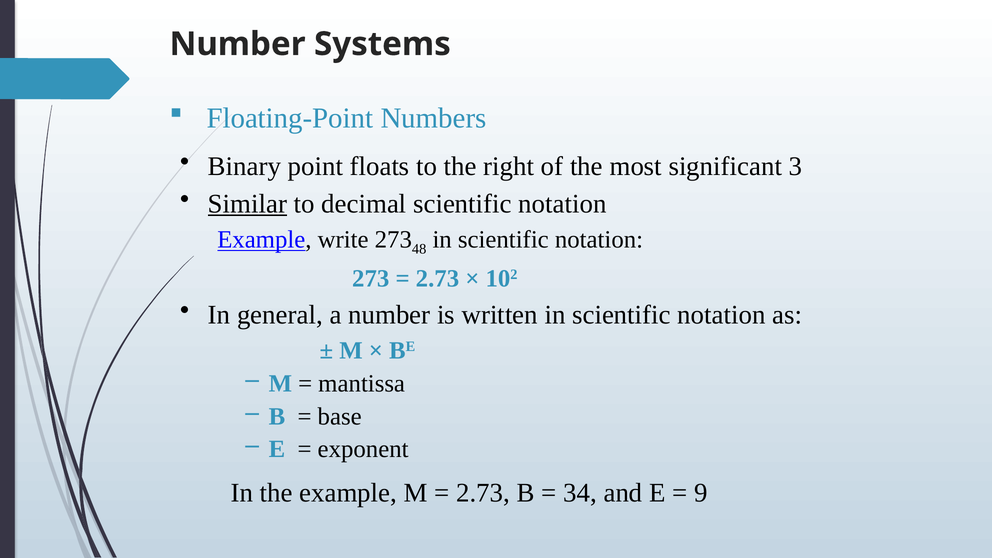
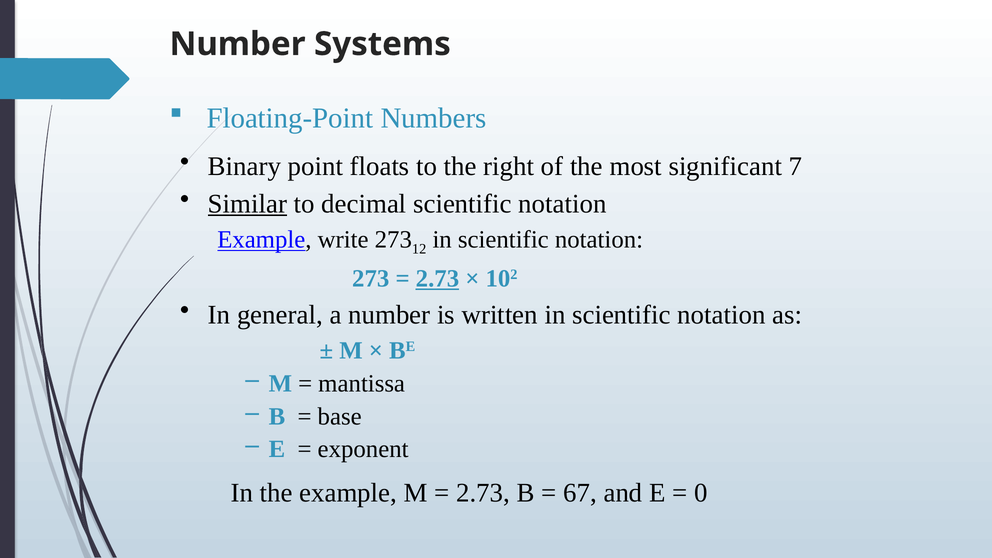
3: 3 -> 7 (795, 166)
48: 48 -> 12 (419, 249)
2.73 underline: none -> present (437, 278)
34: 34 -> 67 (580, 493)
9: 9 -> 0 (701, 493)
